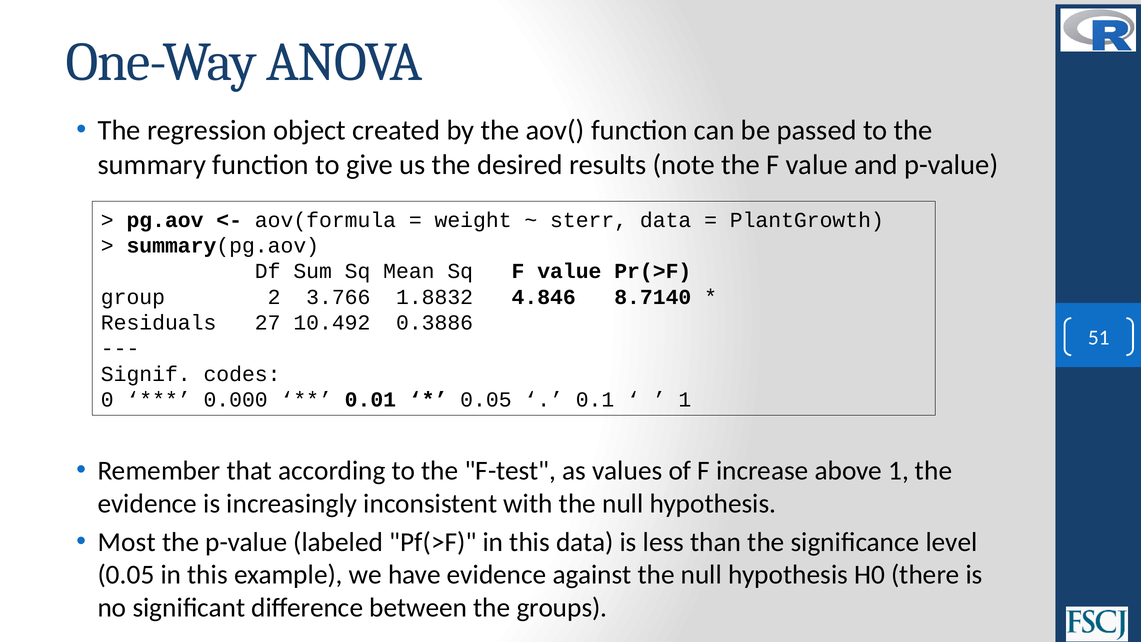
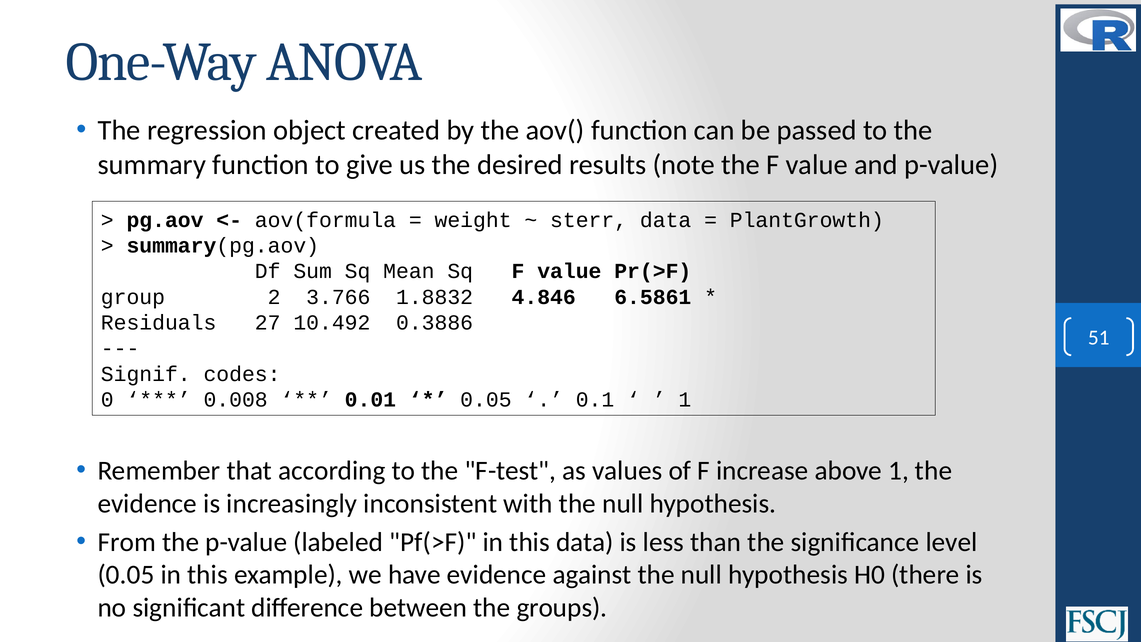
8.7140: 8.7140 -> 6.5861 (653, 297)
0.000: 0.000 -> 0.008 (236, 400)
Most: Most -> From (127, 542)
